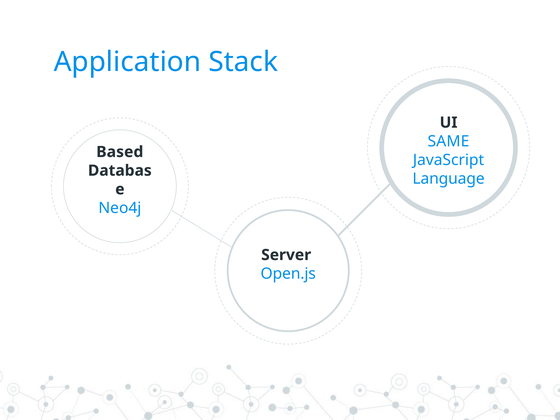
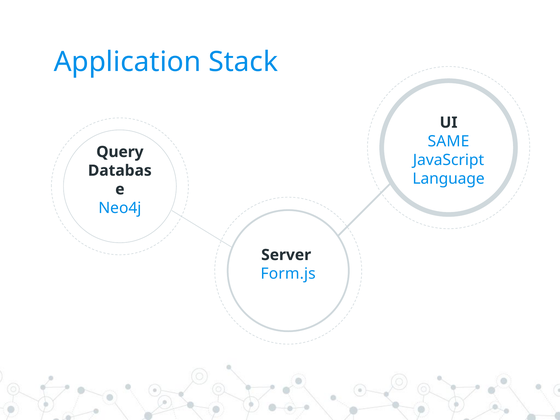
Based: Based -> Query (120, 152)
Open.js: Open.js -> Form.js (288, 274)
